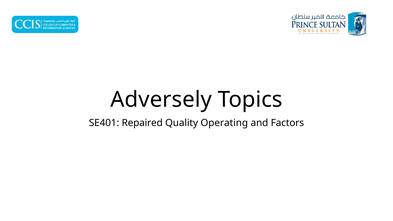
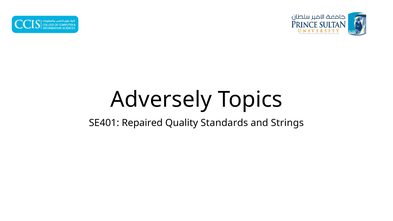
Operating: Operating -> Standards (224, 123)
Factors: Factors -> Strings (287, 123)
